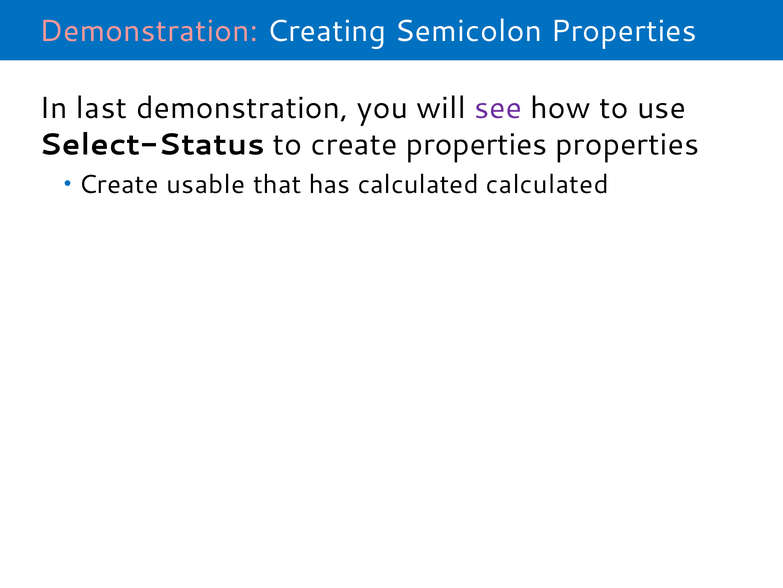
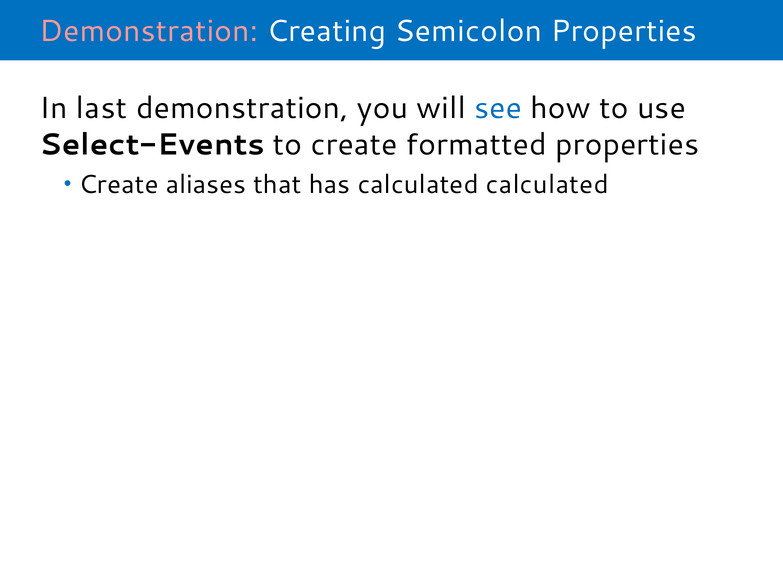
see colour: purple -> blue (498, 108)
Select-Status: Select-Status -> Select-Events (152, 144)
create properties: properties -> formatted (476, 144)
usable: usable -> aliases (206, 185)
